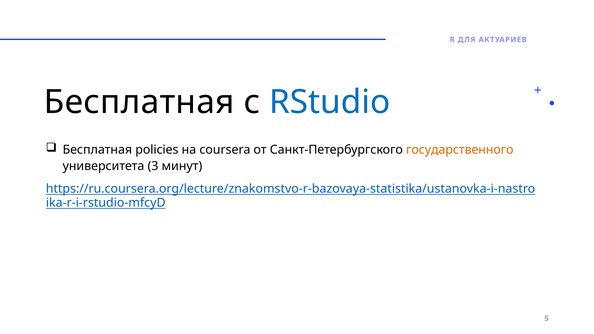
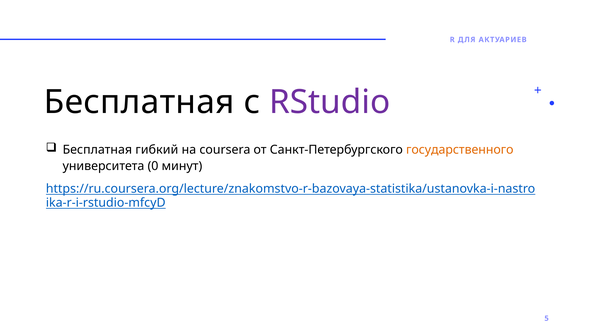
RStudio colour: blue -> purple (330, 102)
policies: policies -> гибкий (157, 150)
3: 3 -> 0 (153, 166)
